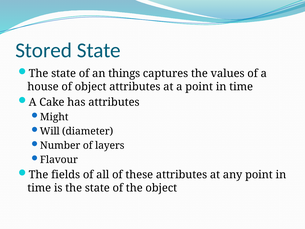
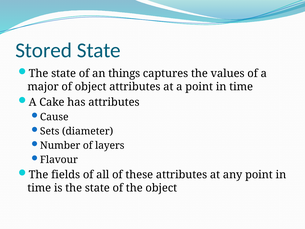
house: house -> major (43, 87)
Might: Might -> Cause (54, 117)
Will: Will -> Sets (50, 131)
